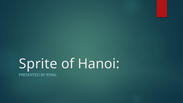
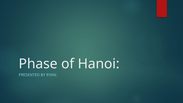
Sprite: Sprite -> Phase (38, 64)
